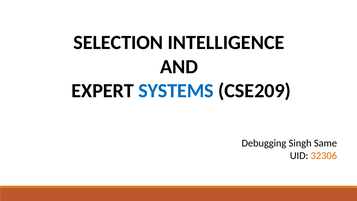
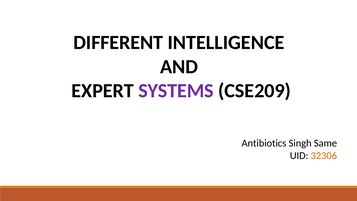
SELECTION: SELECTION -> DIFFERENT (118, 43)
SYSTEMS colour: blue -> purple (176, 91)
Debugging: Debugging -> Antibiotics (264, 143)
